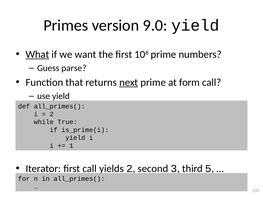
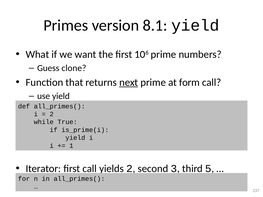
9.0: 9.0 -> 8.1 (155, 25)
What underline: present -> none (37, 54)
parse: parse -> clone (74, 68)
